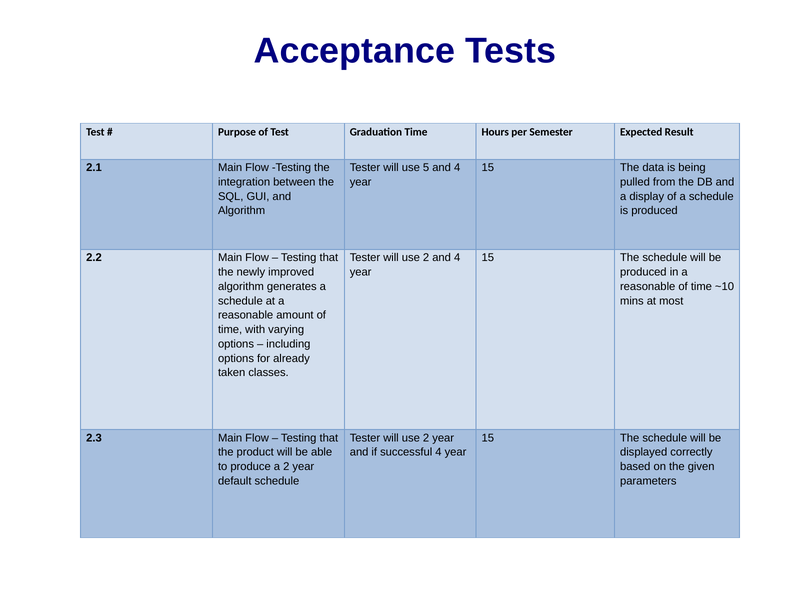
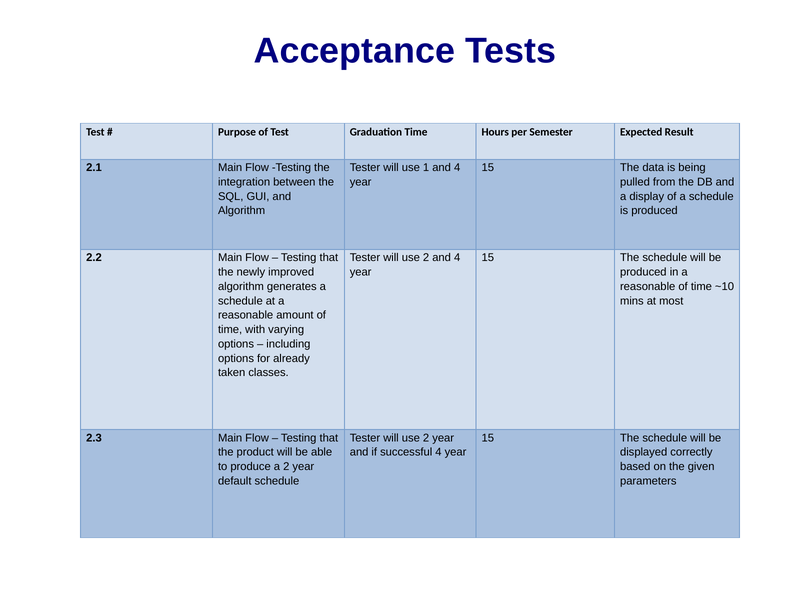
5: 5 -> 1 (426, 168)
